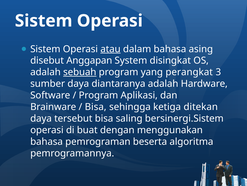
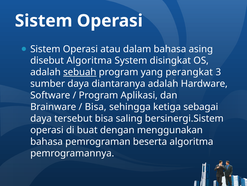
atau underline: present -> none (110, 49)
disebut Anggapan: Anggapan -> Algoritma (89, 60)
ditekan: ditekan -> sebagai (201, 107)
